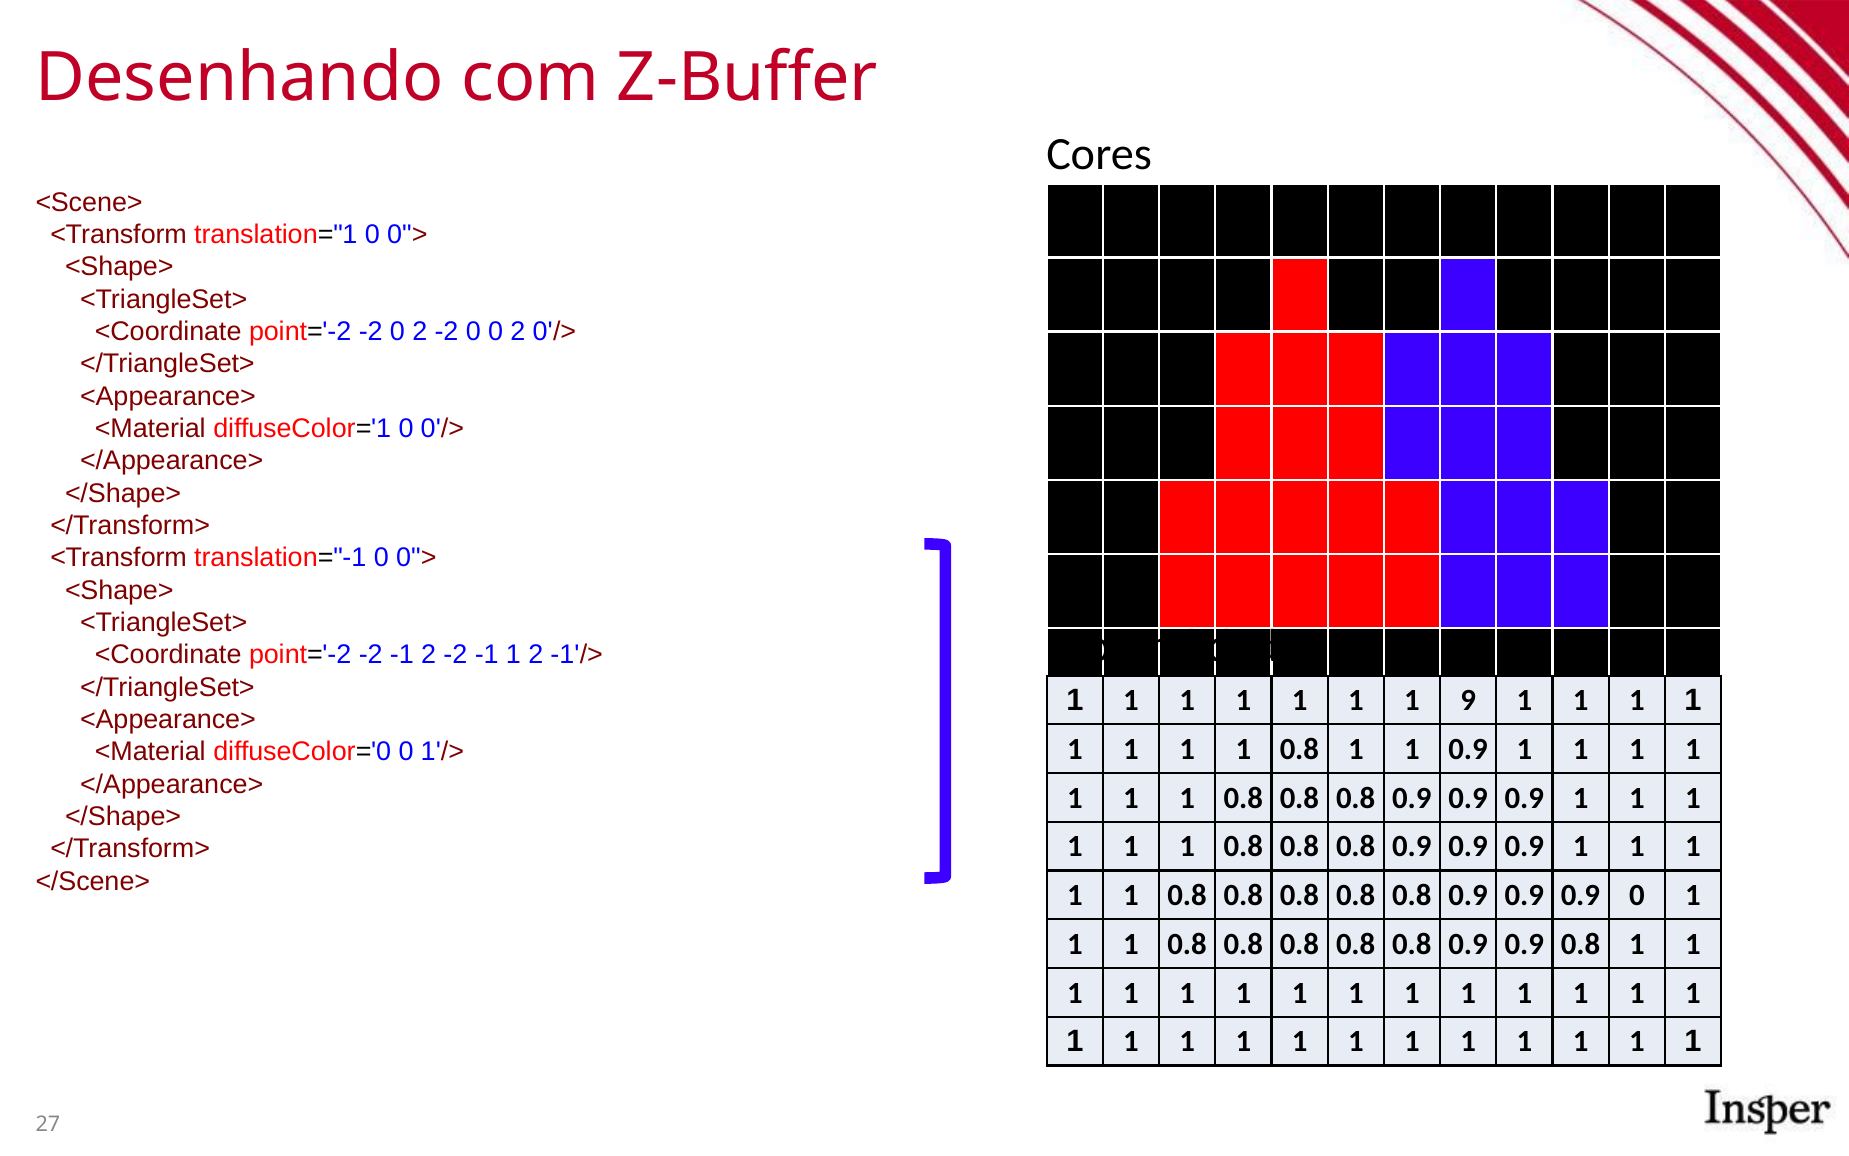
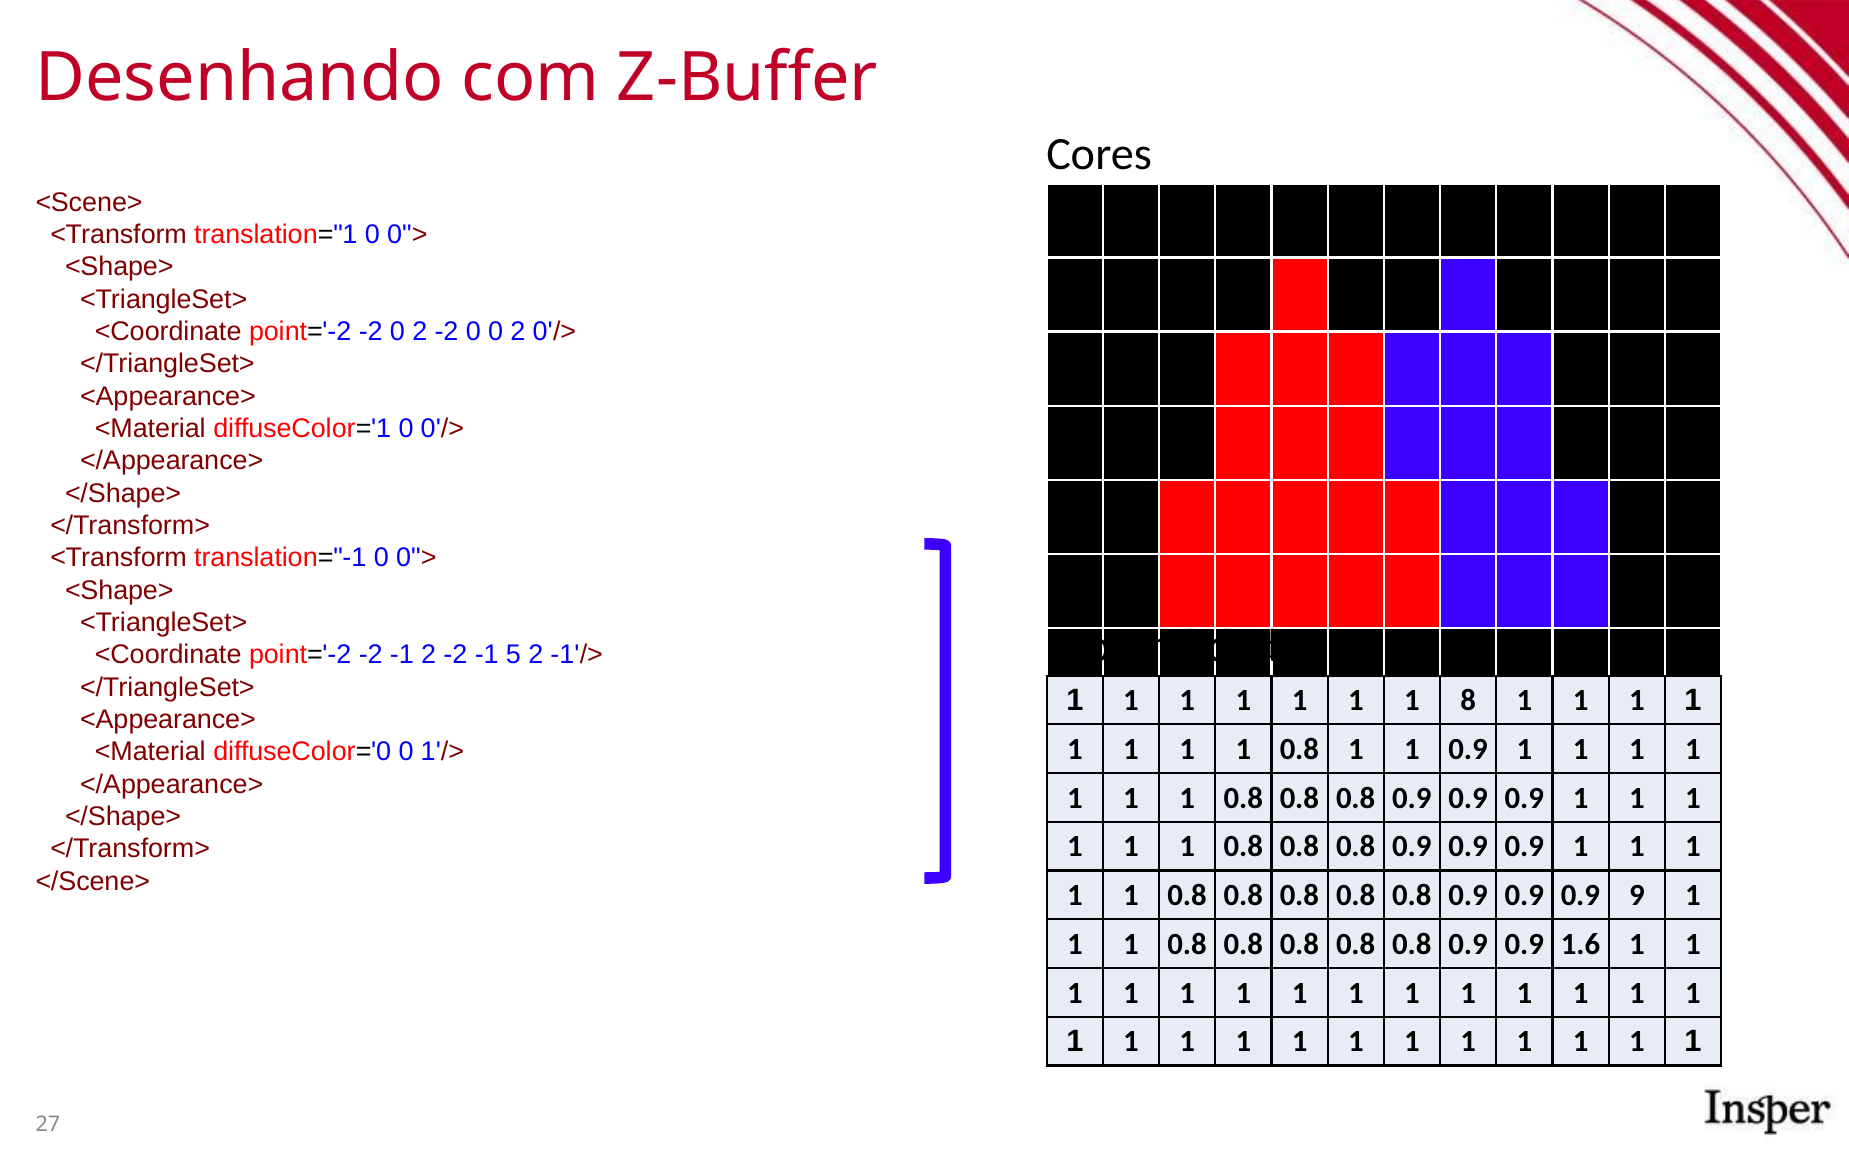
-1 1: 1 -> 5 (513, 655)
9: 9 -> 8 (1468, 700)
0.9 0: 0 -> 9 (1637, 895)
0.9 0.8: 0.8 -> 1.6 (1580, 944)
